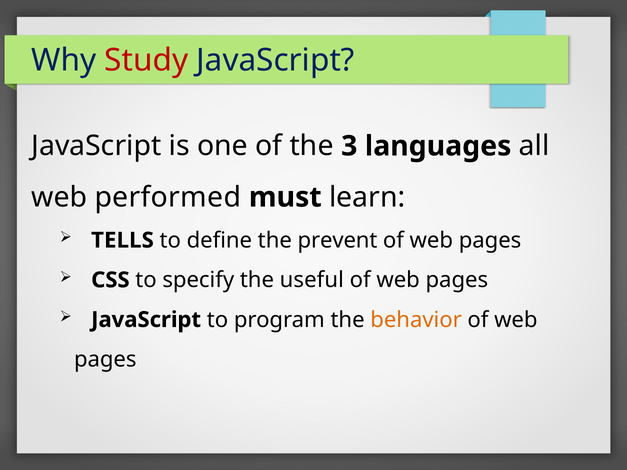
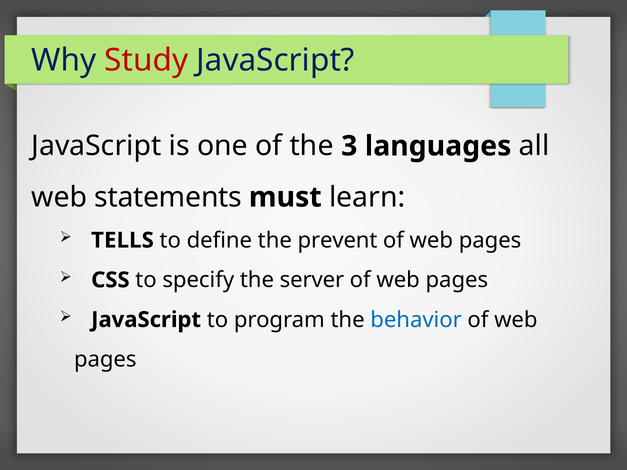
performed: performed -> statements (168, 197)
useful: useful -> server (312, 280)
behavior colour: orange -> blue (416, 320)
